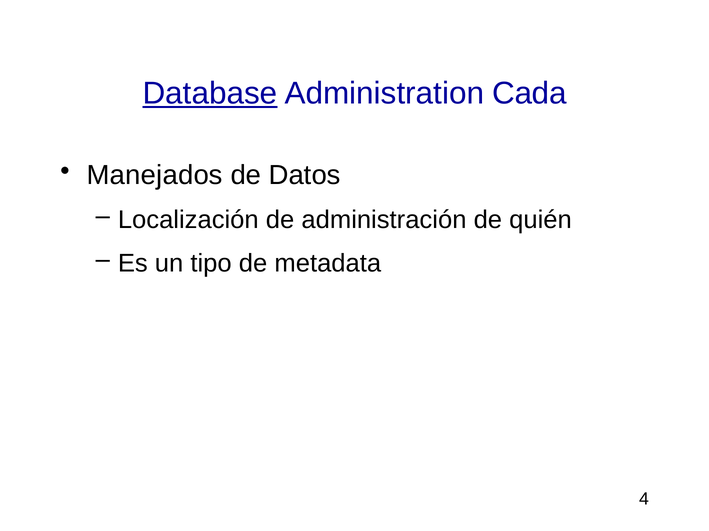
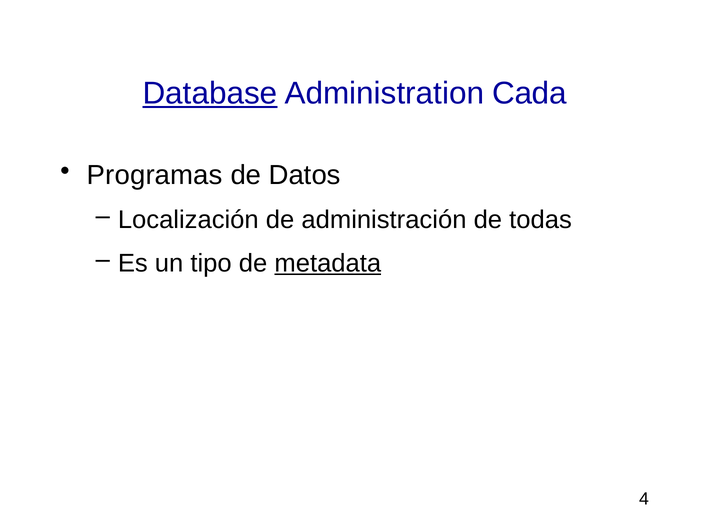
Manejados: Manejados -> Programas (155, 176)
quién: quién -> todas (541, 220)
metadata underline: none -> present (328, 264)
